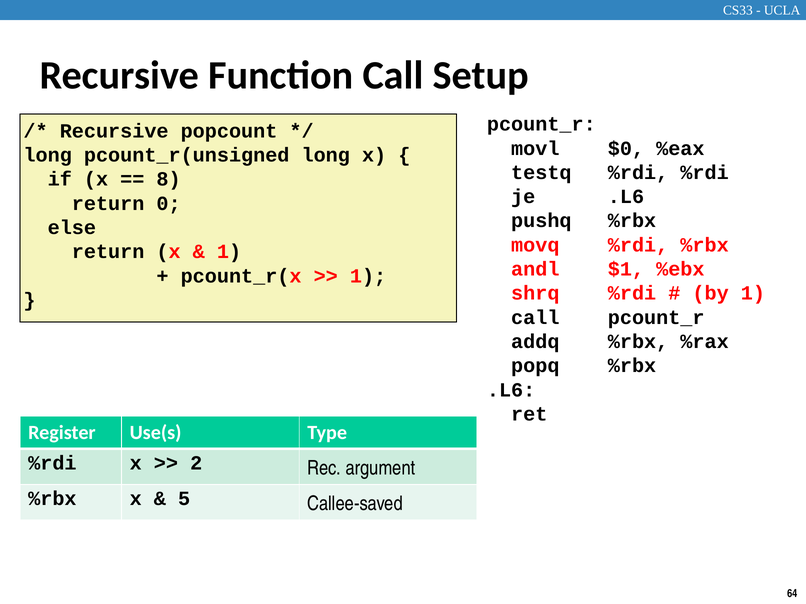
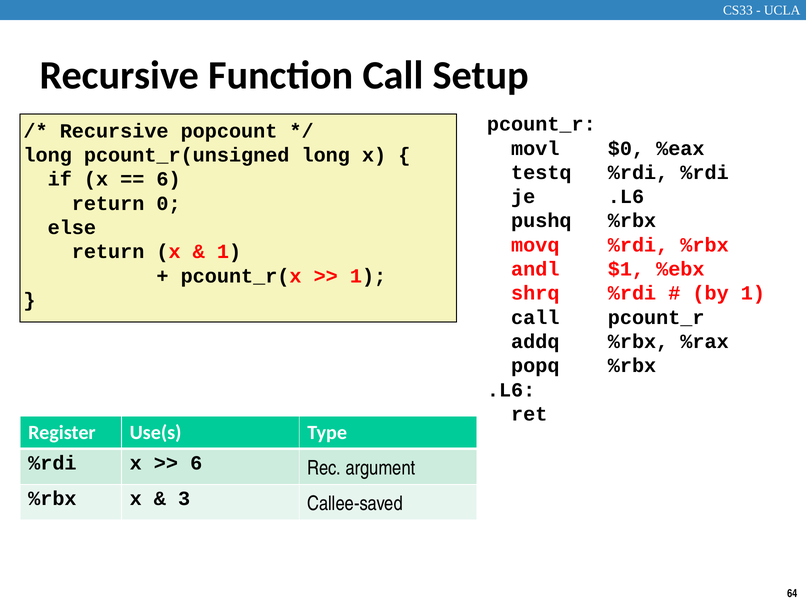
8: 8 -> 6 (169, 179)
2: 2 -> 6 (196, 463)
5: 5 -> 3 (184, 499)
